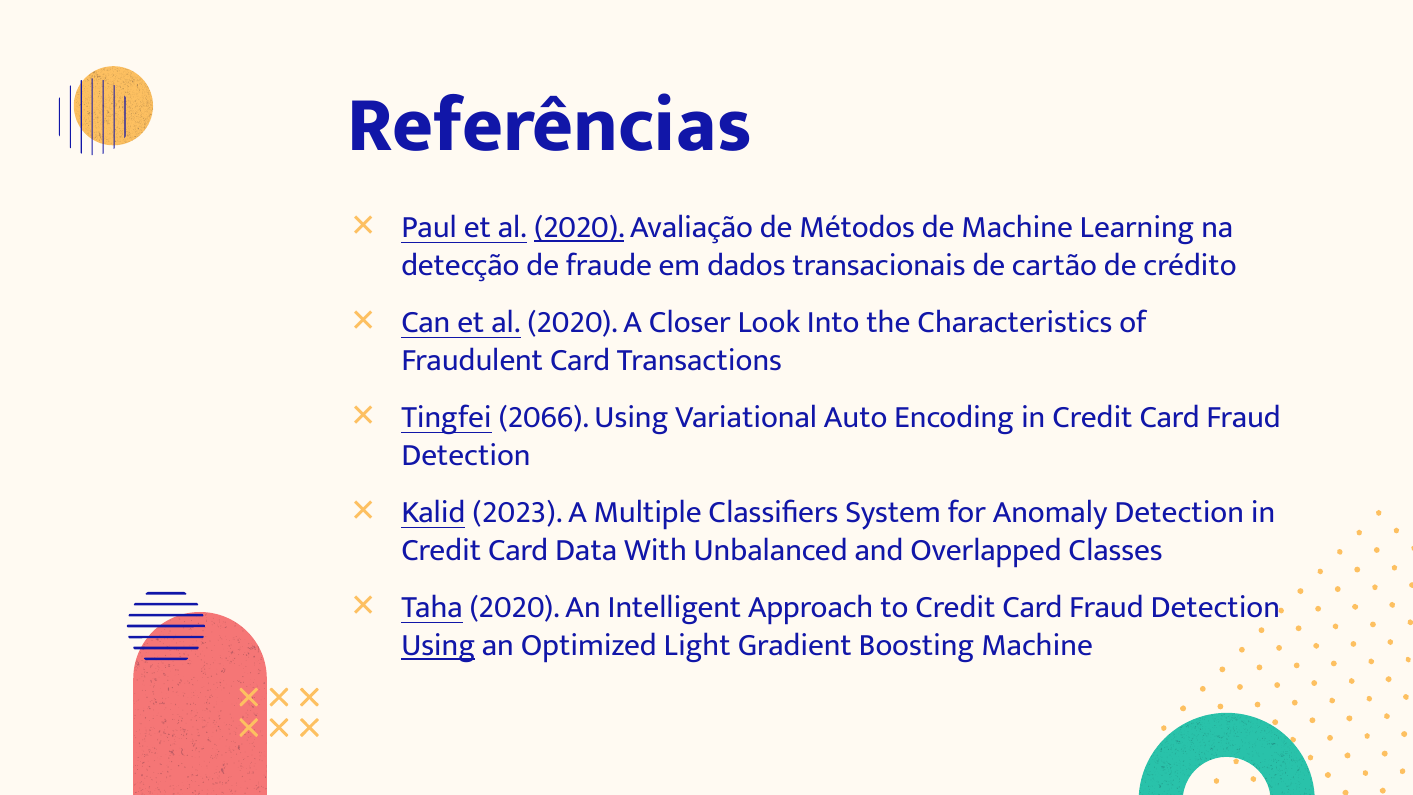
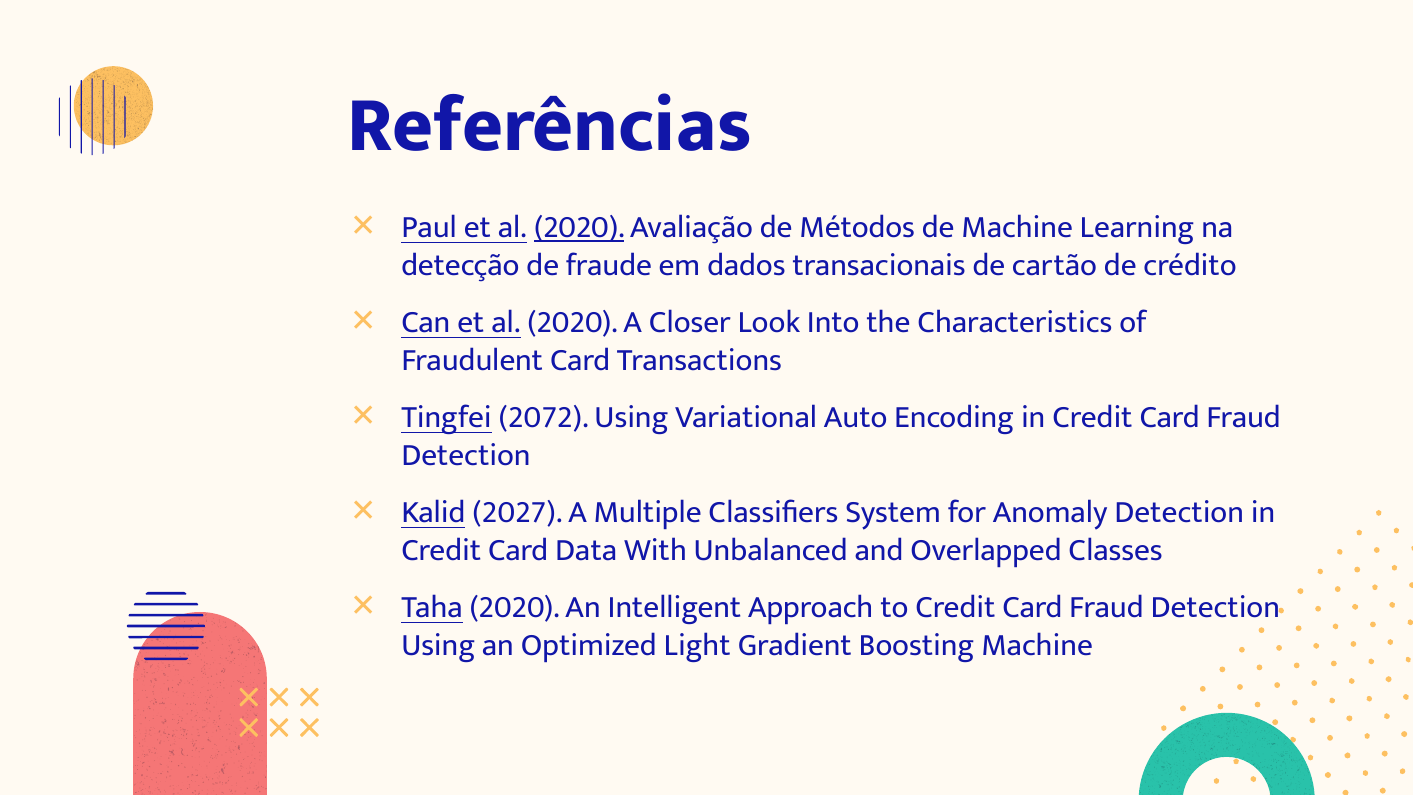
2066: 2066 -> 2072 (544, 417)
2023: 2023 -> 2027 (517, 512)
Using underline: present -> none (438, 645)
